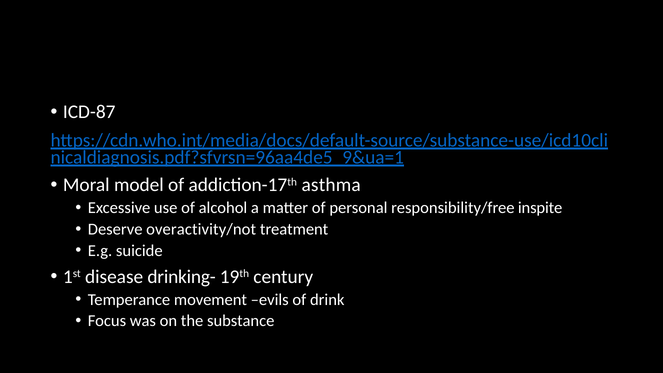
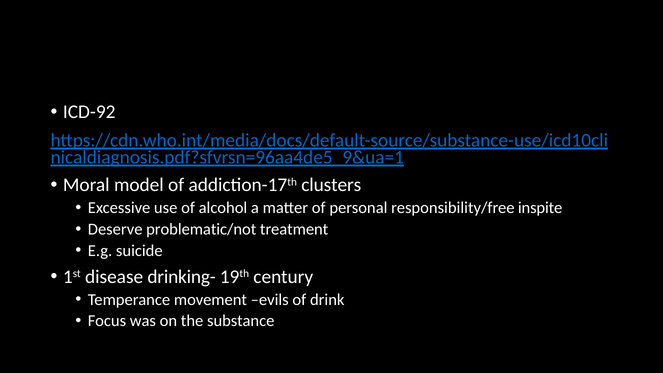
ICD-87: ICD-87 -> ICD-92 (89, 112)
asthma: asthma -> clusters (331, 185)
overactivity/not: overactivity/not -> problematic/not (201, 229)
